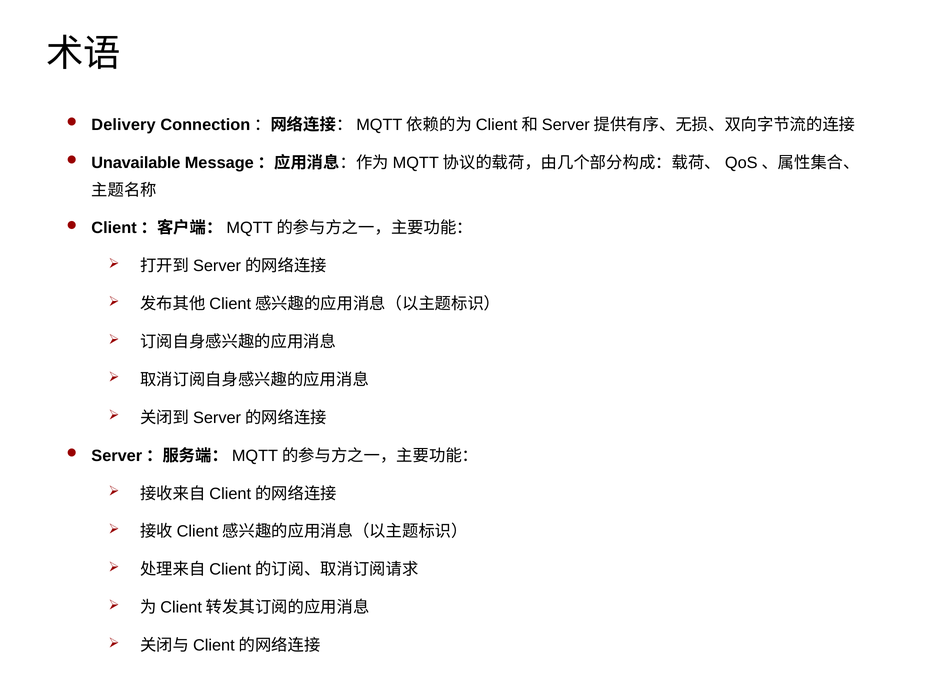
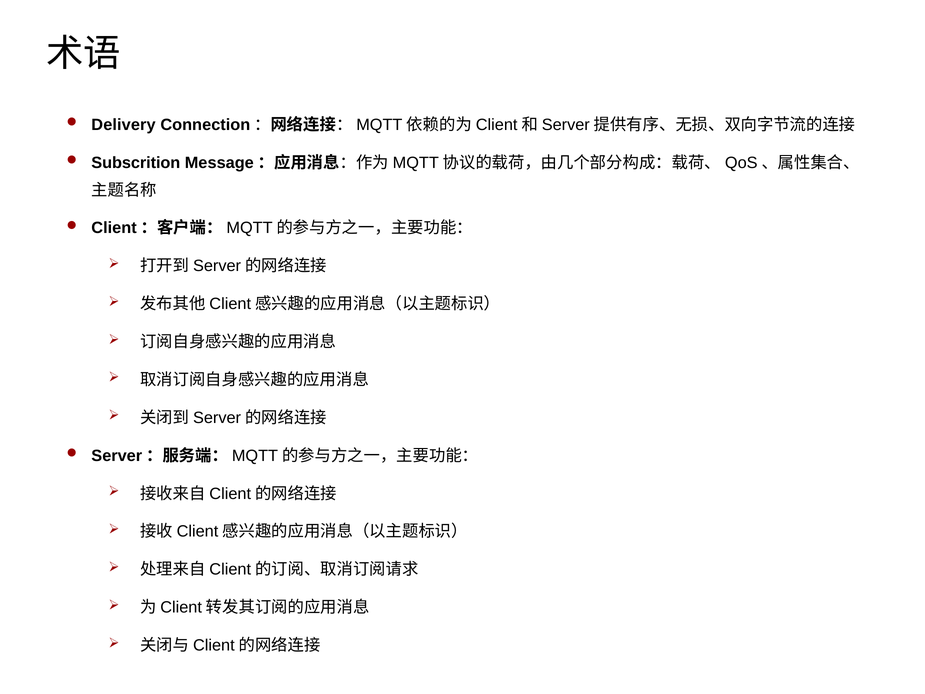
Unavailable: Unavailable -> Subscrition (136, 163)
